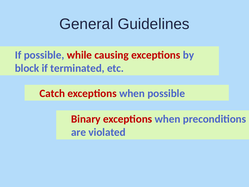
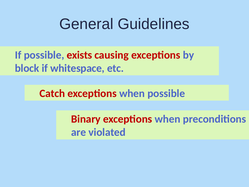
while: while -> exists (79, 55)
terminated: terminated -> whitespace (78, 68)
